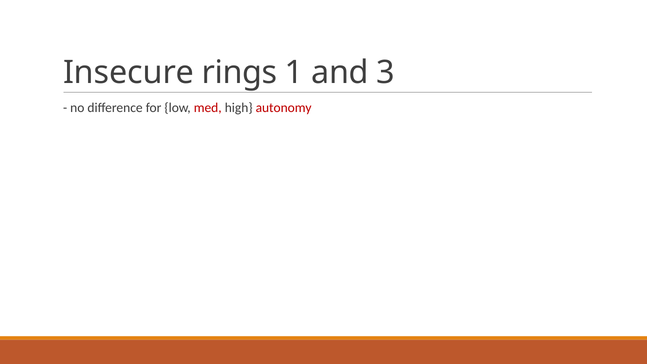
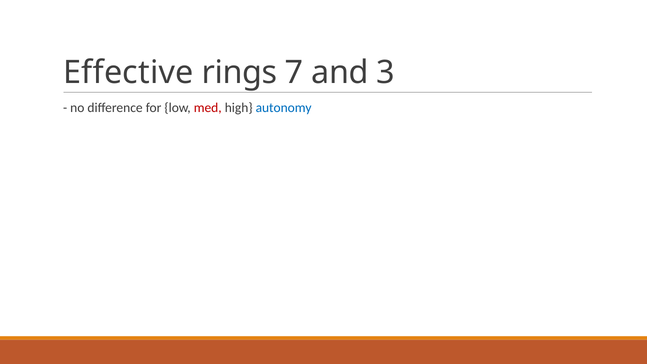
Insecure: Insecure -> Effective (128, 72)
1: 1 -> 7 (294, 72)
autonomy colour: red -> blue (284, 108)
